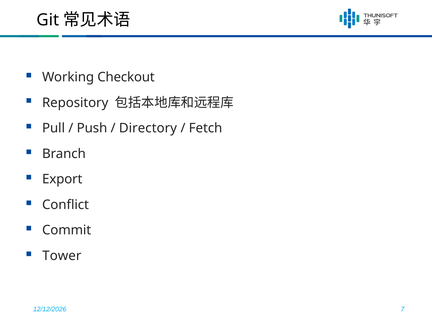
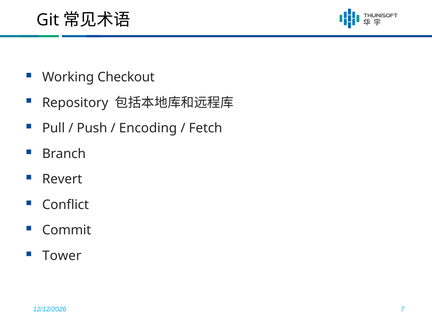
Directory: Directory -> Encoding (148, 128)
Export: Export -> Revert (62, 179)
